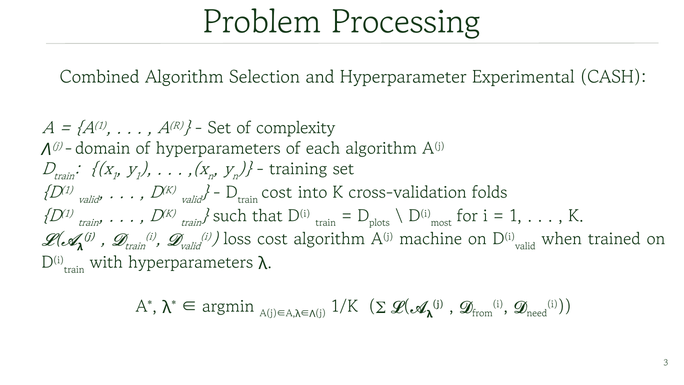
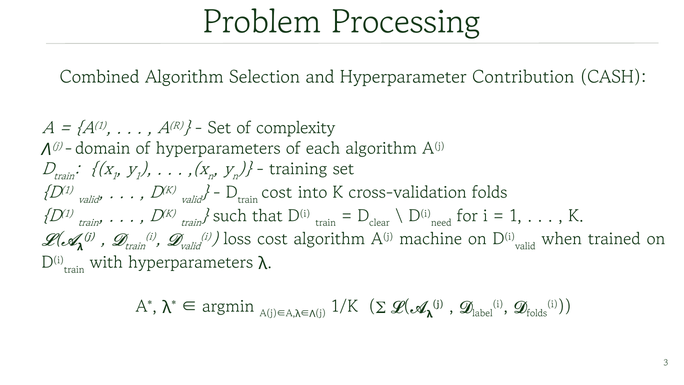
Experimental: Experimental -> Contribution (523, 78)
plots: plots -> clear (379, 224)
most: most -> need (441, 224)
from: from -> label (482, 314)
need: need -> folds (537, 314)
